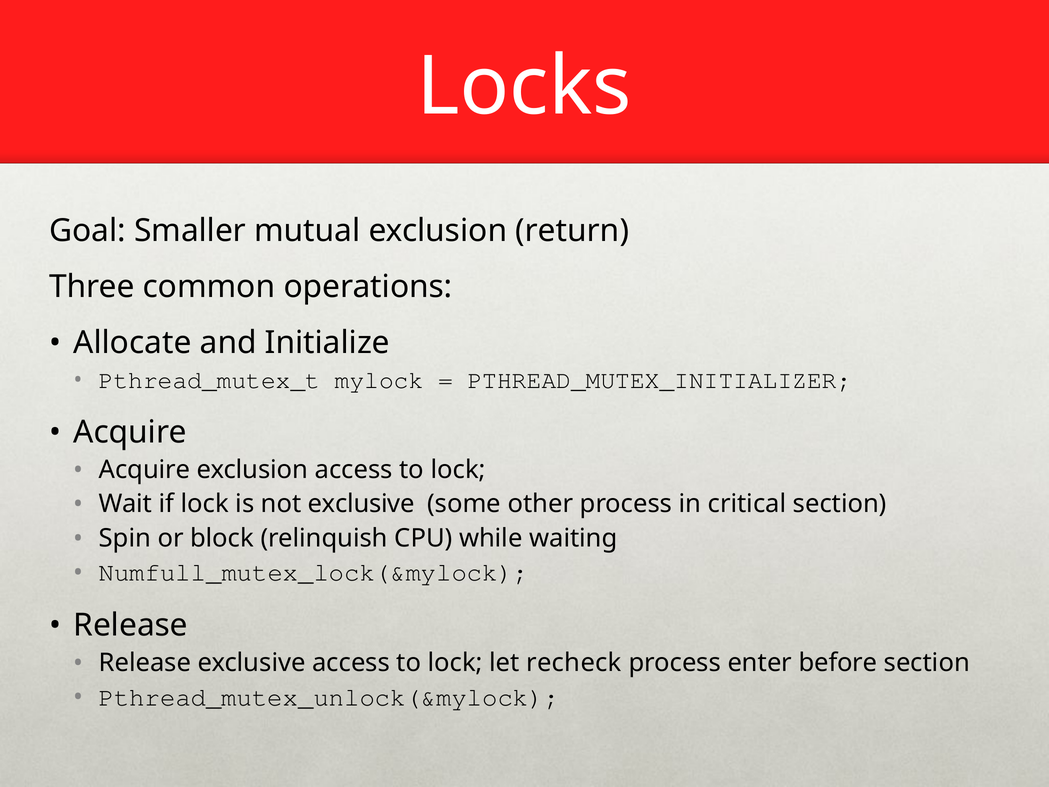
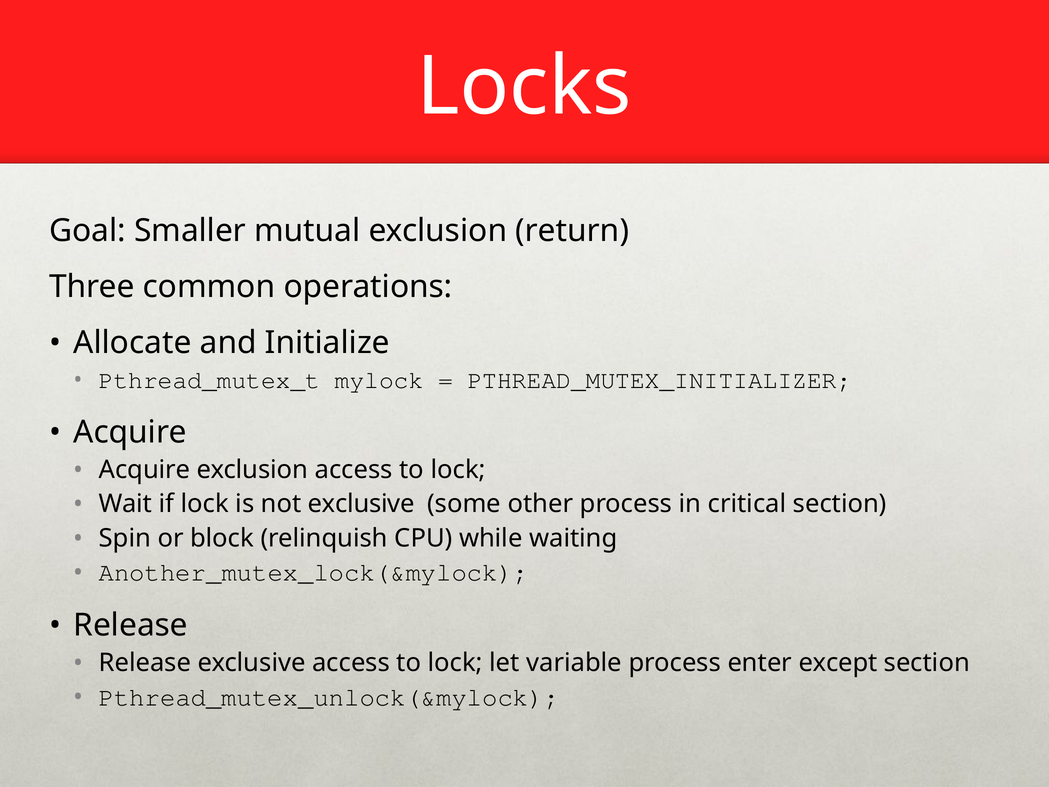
Numfull_mutex_lock(&mylock: Numfull_mutex_lock(&mylock -> Another_mutex_lock(&mylock (314, 572)
recheck: recheck -> variable (574, 663)
before: before -> except (838, 663)
